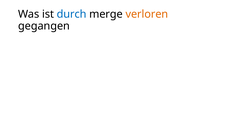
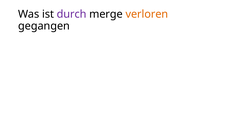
durch colour: blue -> purple (72, 14)
